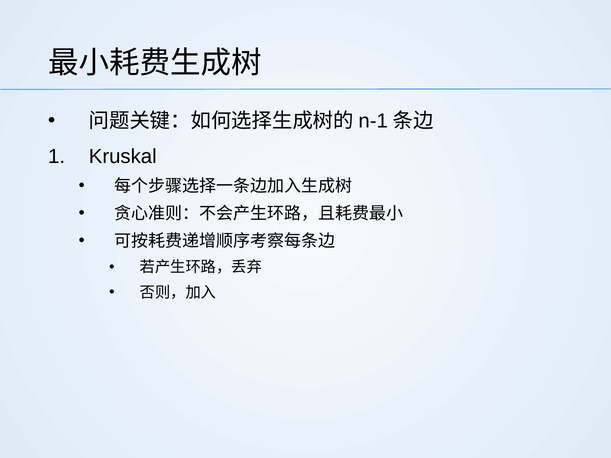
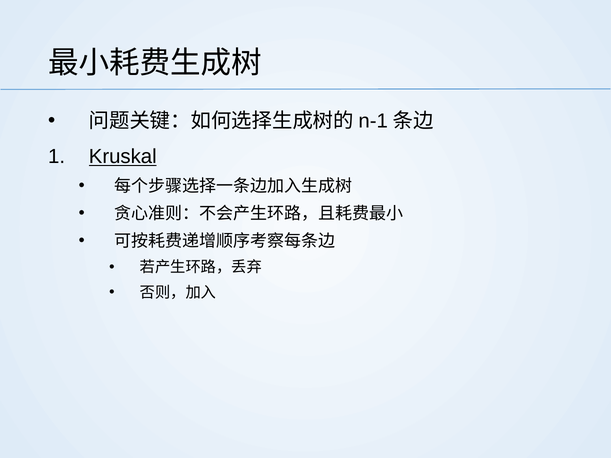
Kruskal underline: none -> present (123, 157)
